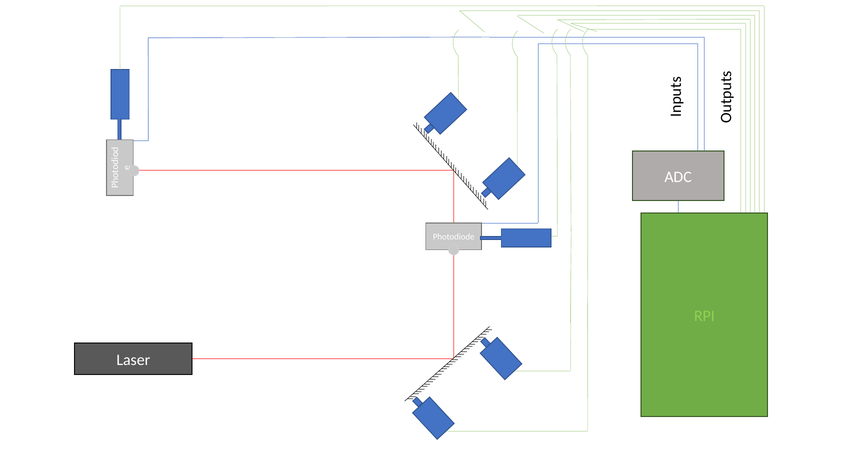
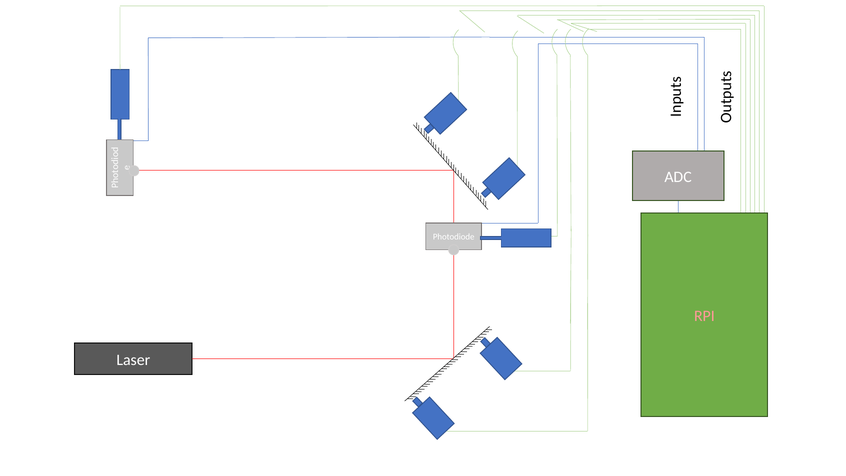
RPI colour: light green -> pink (704, 316)
